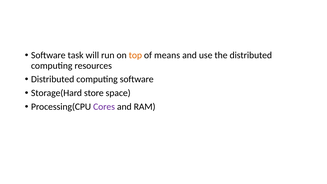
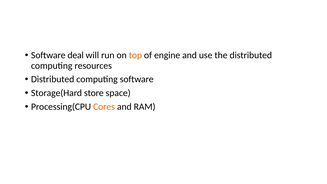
task: task -> deal (76, 55)
means: means -> engine (167, 55)
Cores colour: purple -> orange (104, 107)
